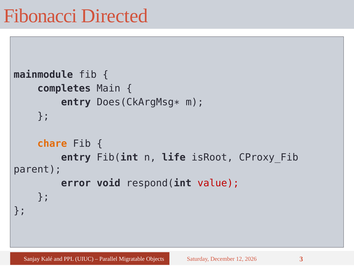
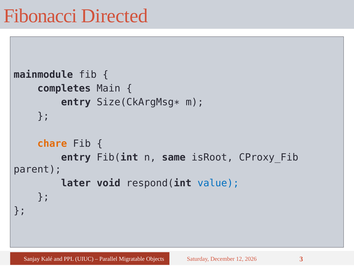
Does(CkArgMsg∗: Does(CkArgMsg∗ -> Size(CkArgMsg∗ (138, 102)
life: life -> same (174, 157)
error: error -> later (76, 183)
value colour: red -> blue (218, 183)
